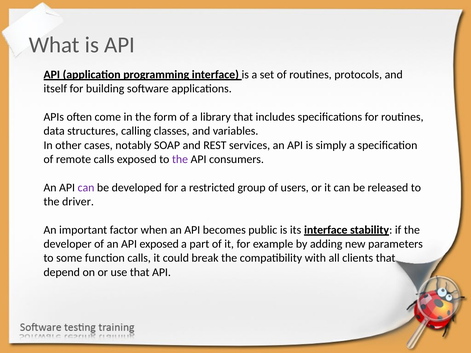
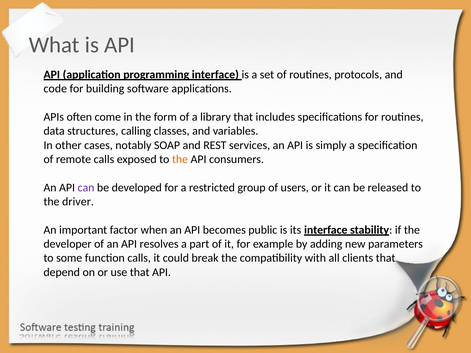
itself: itself -> code (55, 89)
the colour: purple -> orange (180, 159)
API exposed: exposed -> resolves (159, 244)
